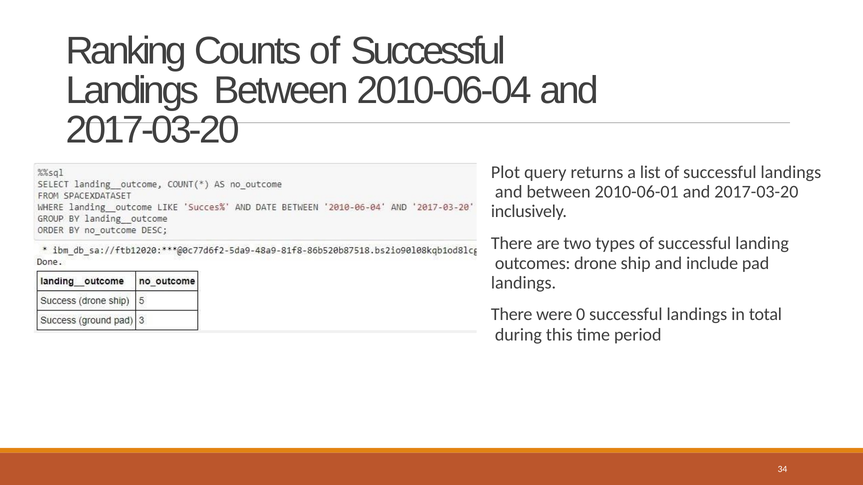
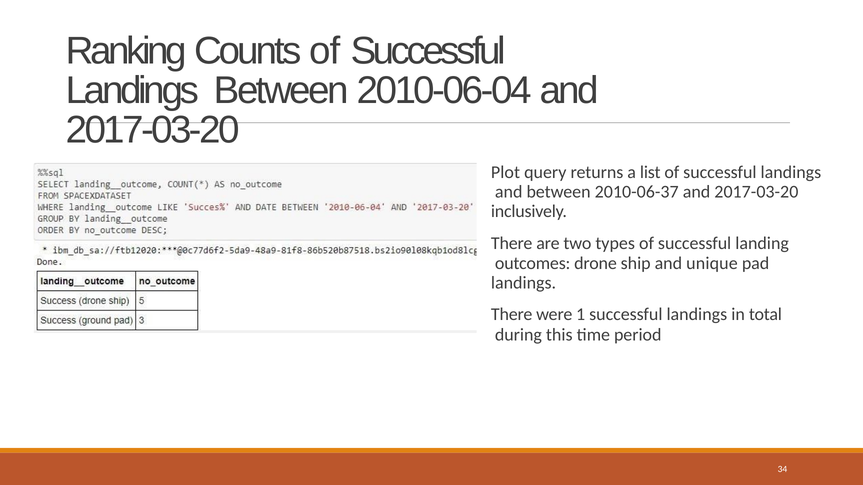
2010-06-01: 2010-06-01 -> 2010-06-37 (637, 192)
include: include -> unique (712, 263)
0: 0 -> 1 (581, 314)
